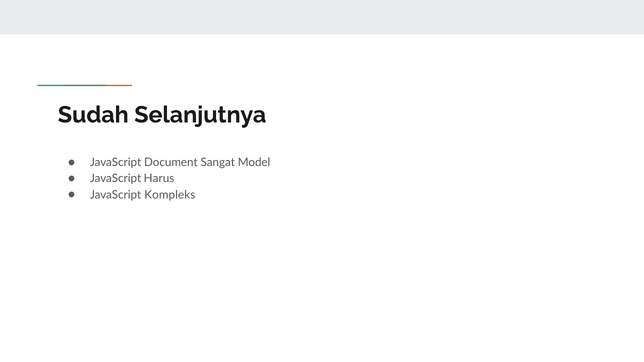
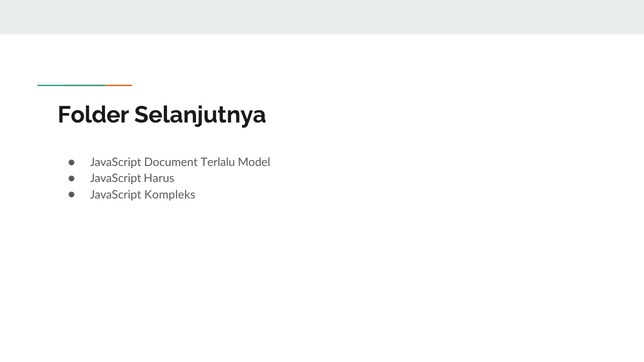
Sudah: Sudah -> Folder (93, 115)
Sangat: Sangat -> Terlalu (218, 163)
